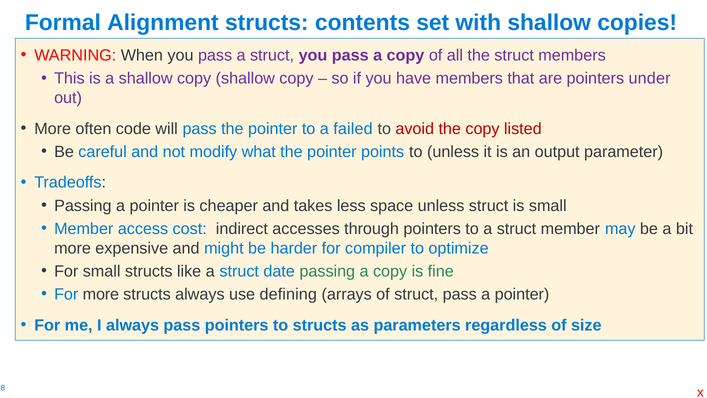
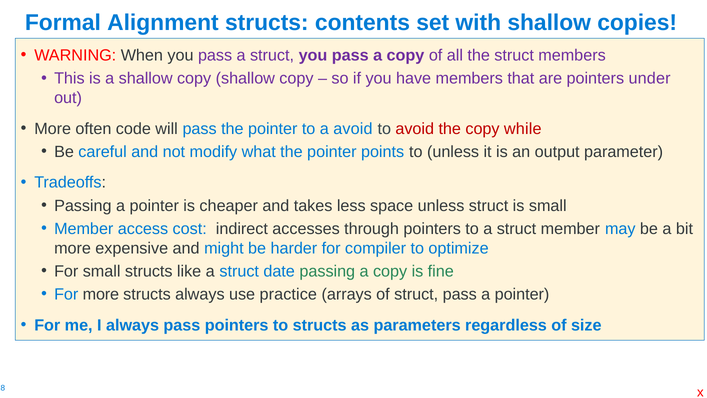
a failed: failed -> avoid (353, 129)
listed: listed -> while (523, 129)
defining: defining -> practice (288, 294)
